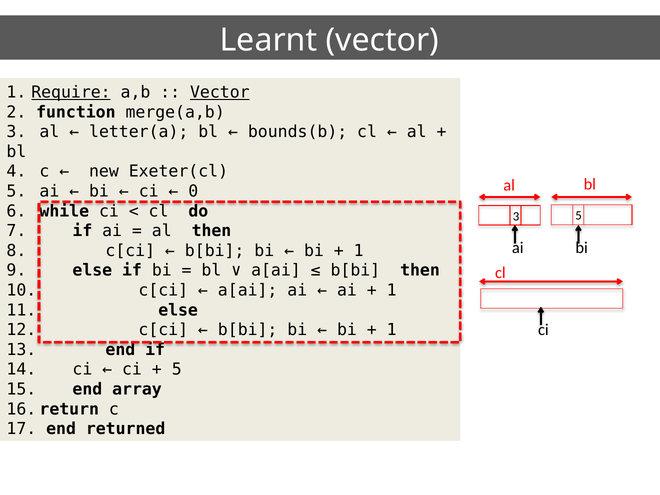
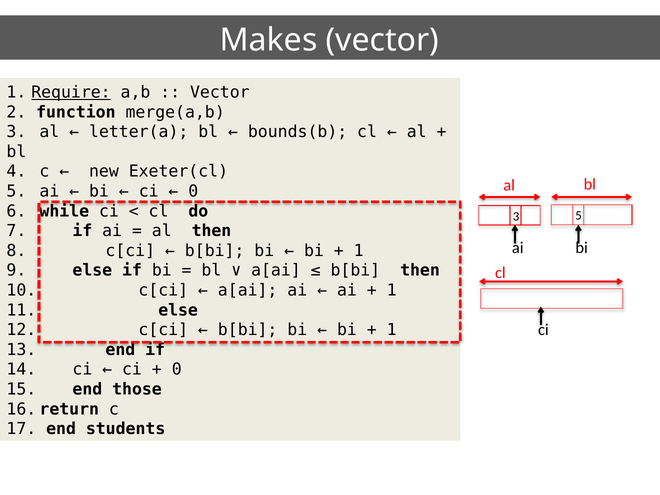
Learnt: Learnt -> Makes (268, 40)
Vector underline: present -> none (220, 92)
5: 5 -> 0 (177, 369)
array: array -> those (137, 389)
returned: returned -> students (126, 429)
